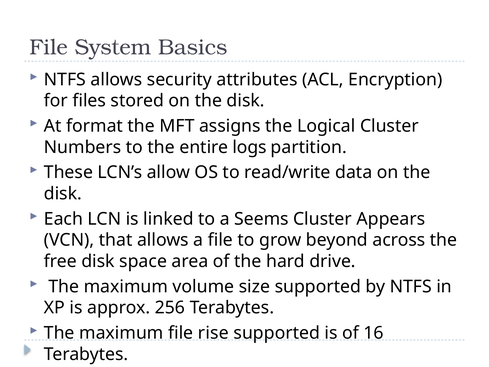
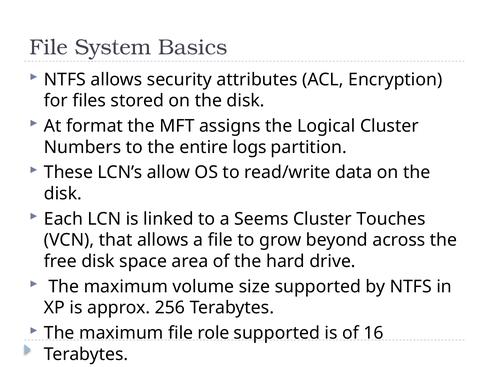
Appears: Appears -> Touches (391, 219)
rise: rise -> role (214, 333)
